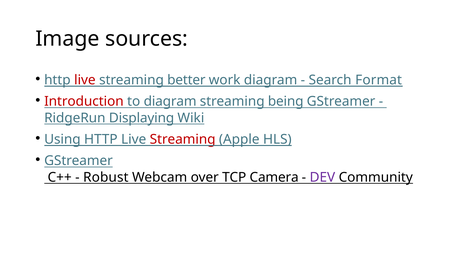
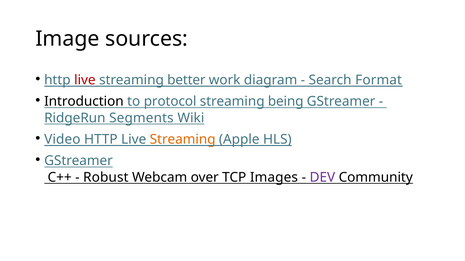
Introduction colour: red -> black (84, 102)
to diagram: diagram -> protocol (170, 102)
Displaying: Displaying -> Segments (141, 118)
Using: Using -> Video (62, 140)
Streaming colour: red -> orange (183, 140)
Camera: Camera -> Images (274, 178)
